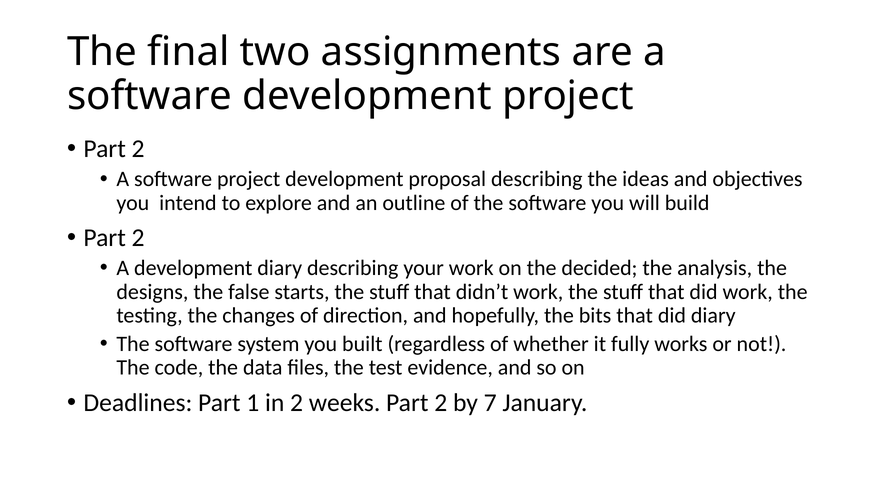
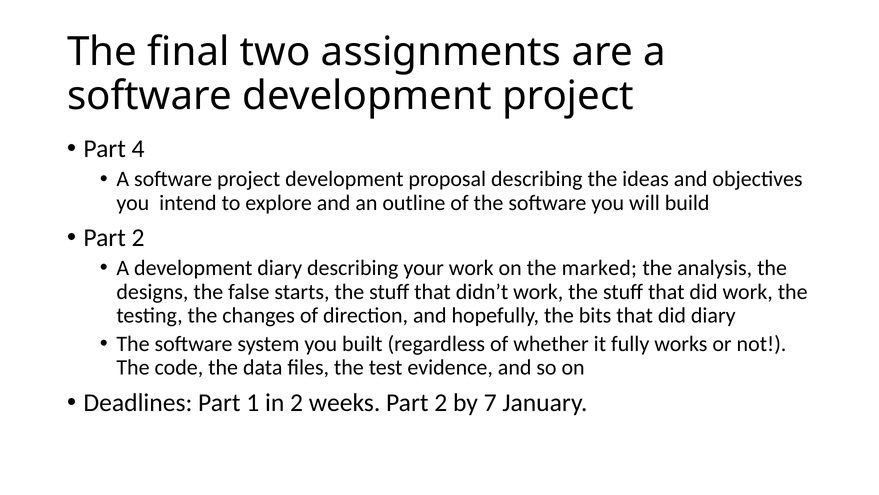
2: 2 -> 4 (138, 149)
decided: decided -> marked (599, 268)
